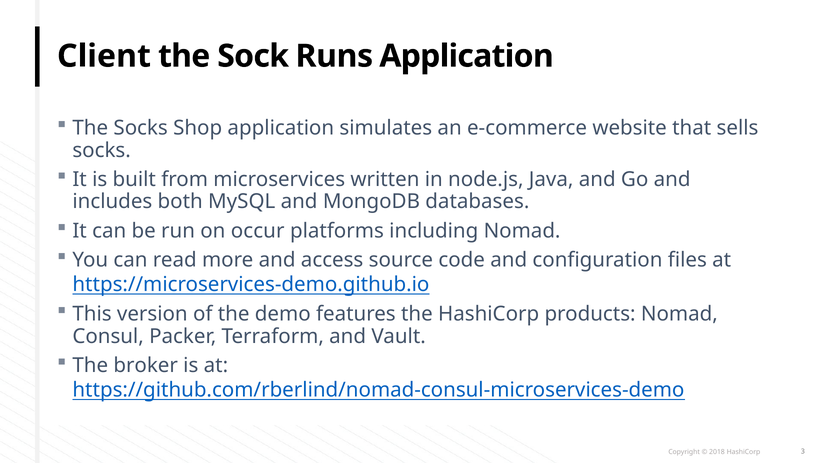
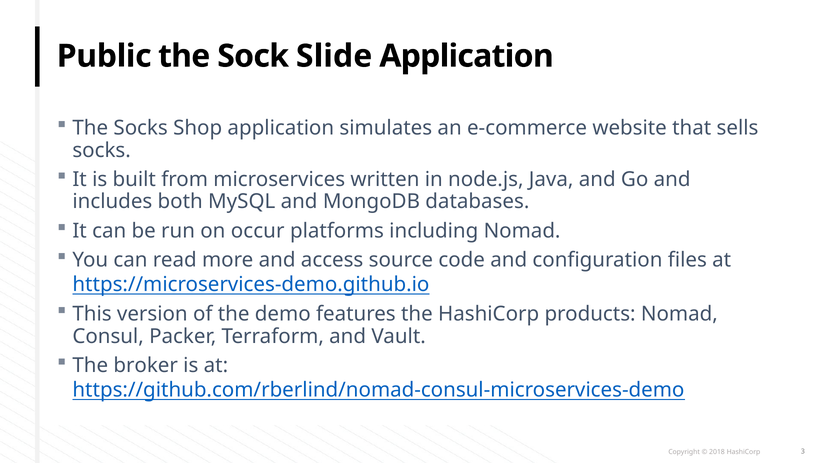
Client: Client -> Public (104, 56)
Runs: Runs -> Slide (334, 56)
